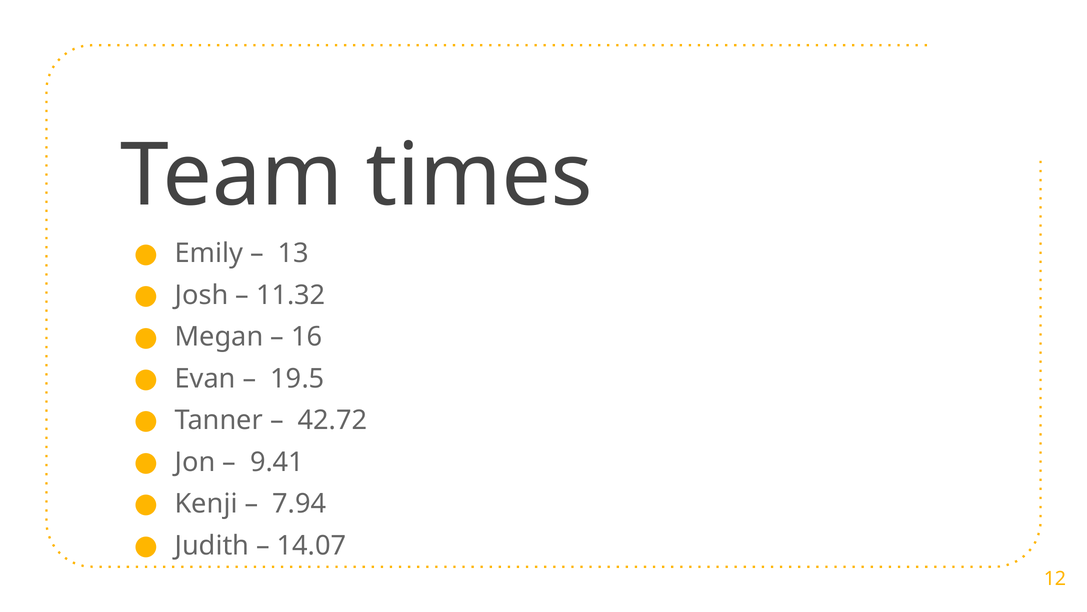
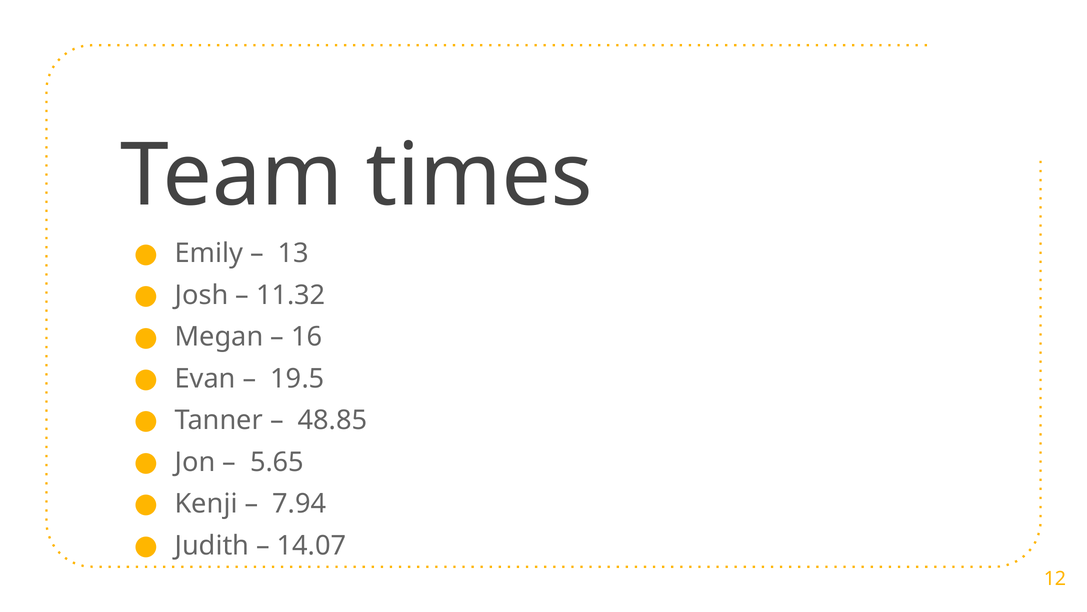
42.72: 42.72 -> 48.85 (332, 420)
9.41: 9.41 -> 5.65 (277, 462)
